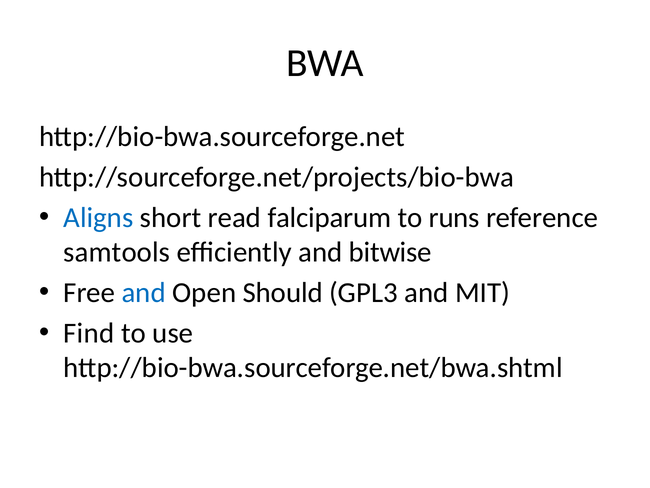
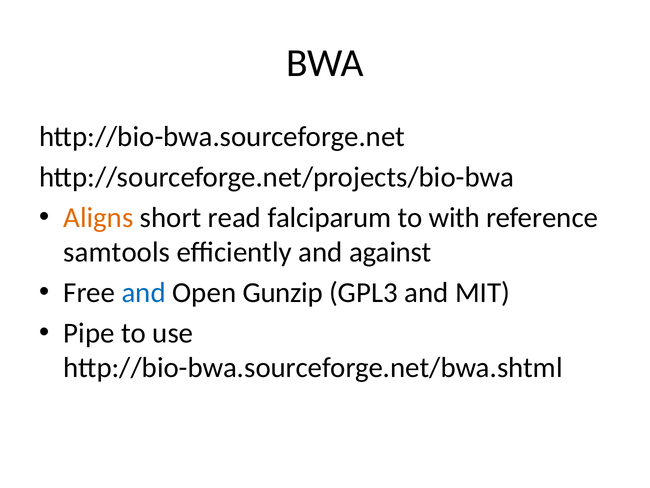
Aligns colour: blue -> orange (98, 217)
runs: runs -> with (454, 217)
bitwise: bitwise -> against (390, 252)
Should: Should -> Gunzip (283, 292)
Find: Find -> Pipe (89, 333)
